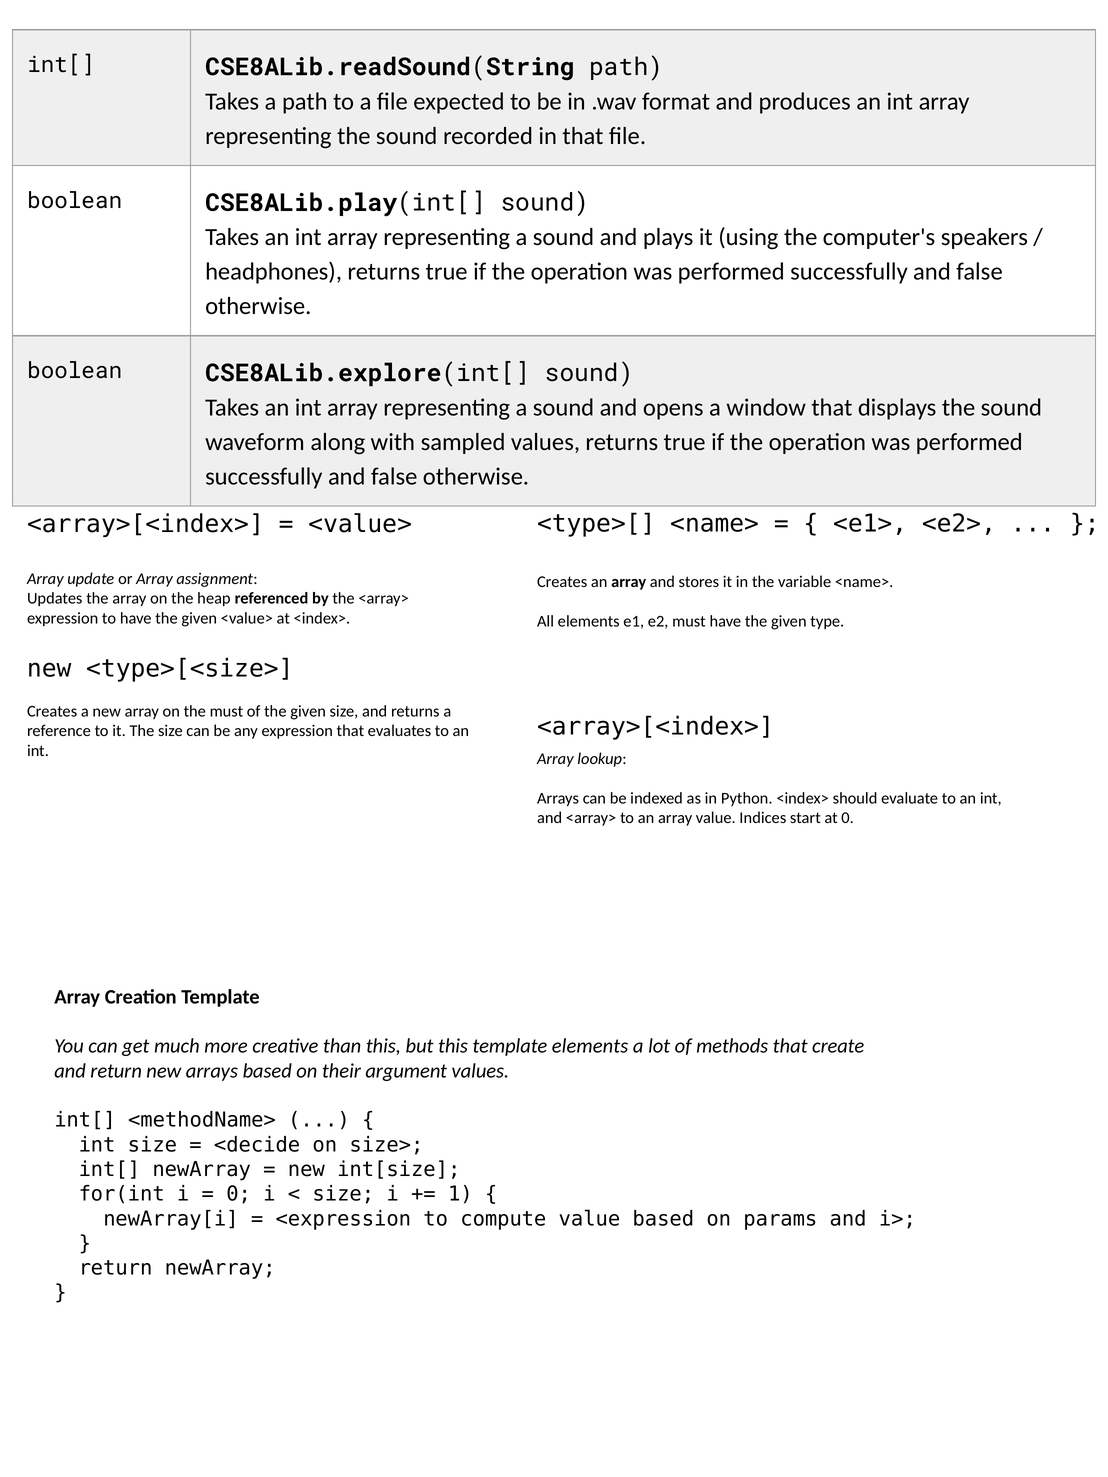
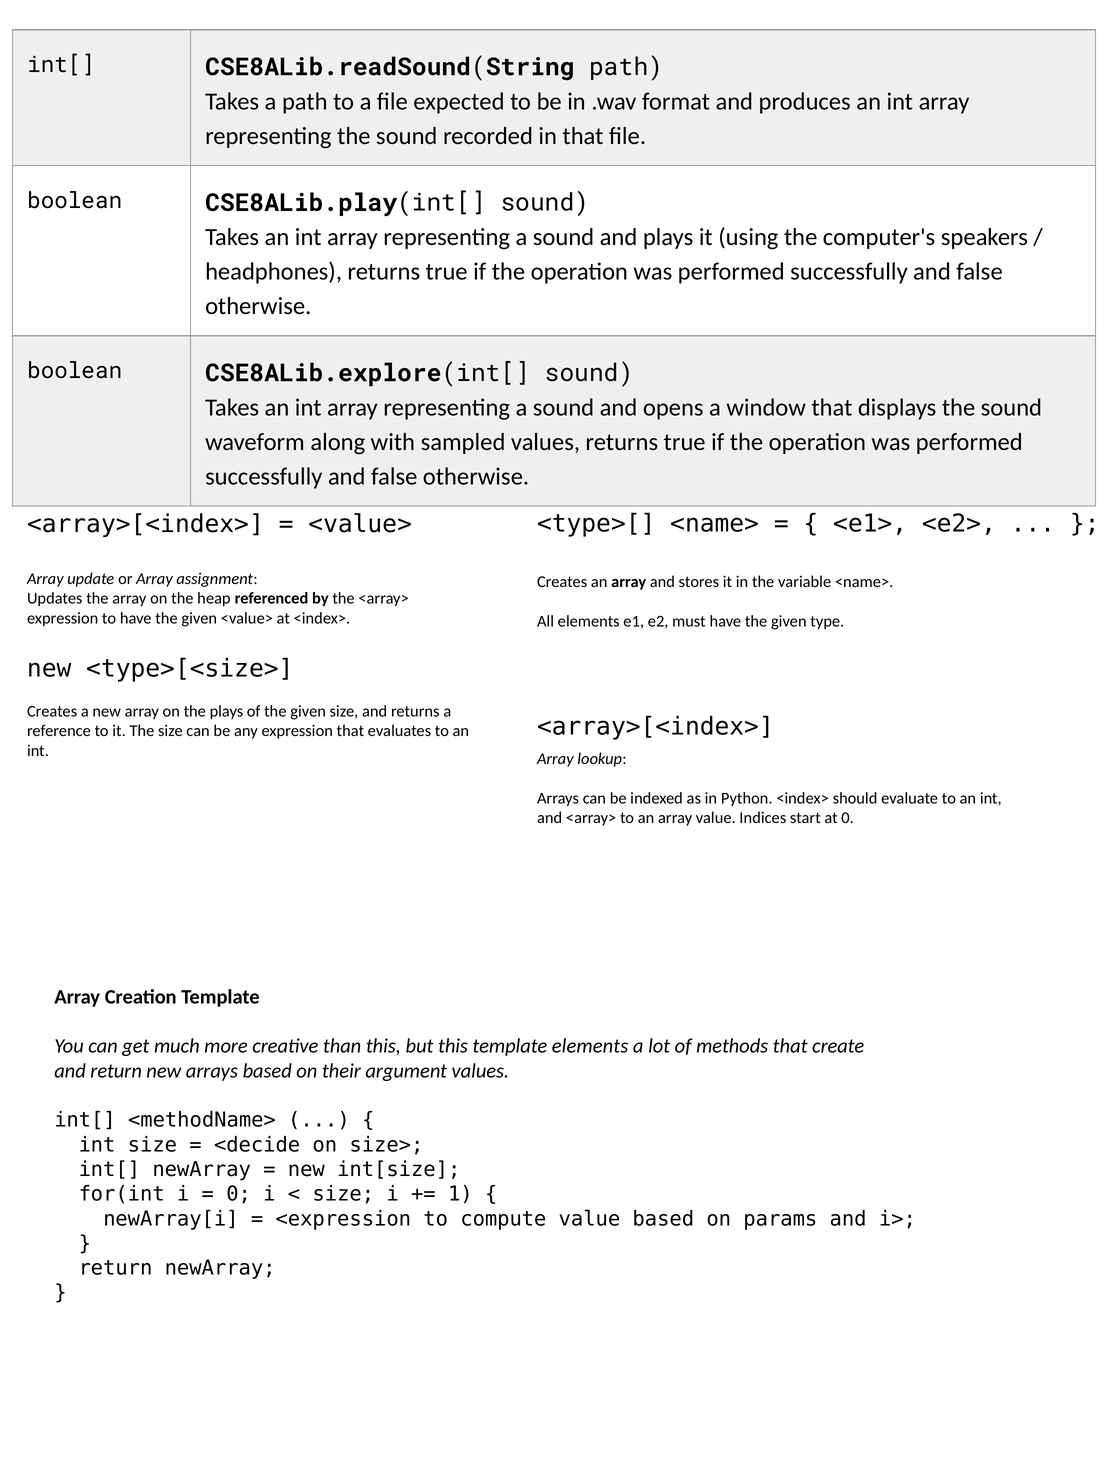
the must: must -> plays (226, 711)
